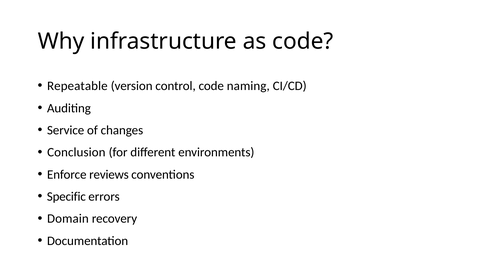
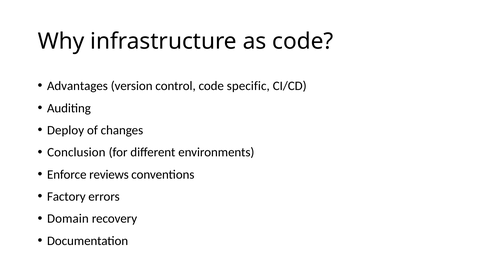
Repeatable: Repeatable -> Advantages (77, 86)
naming: naming -> specific (248, 86)
Service: Service -> Deploy (66, 130)
Specific: Specific -> Factory (66, 197)
